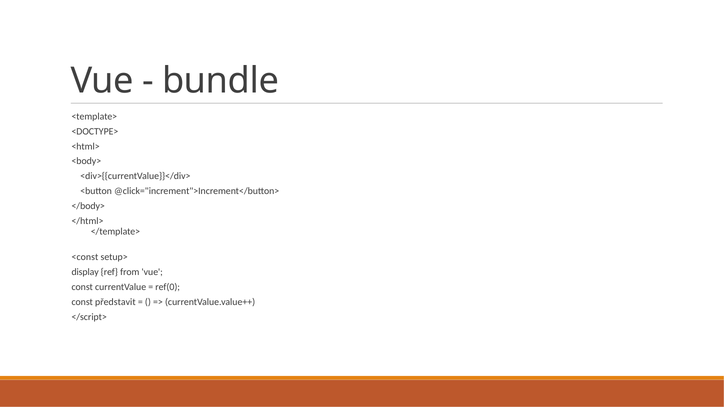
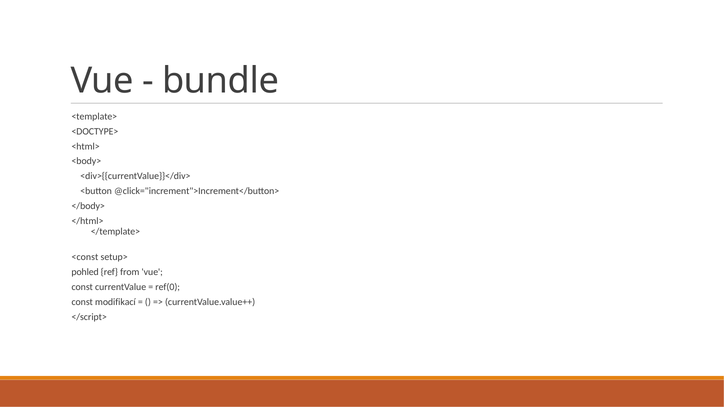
display: display -> pohled (85, 272)
představit: představit -> modifikací (115, 302)
